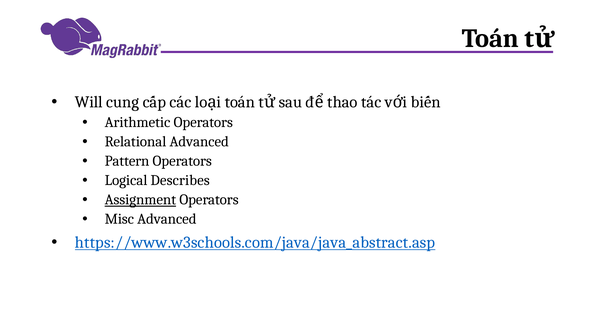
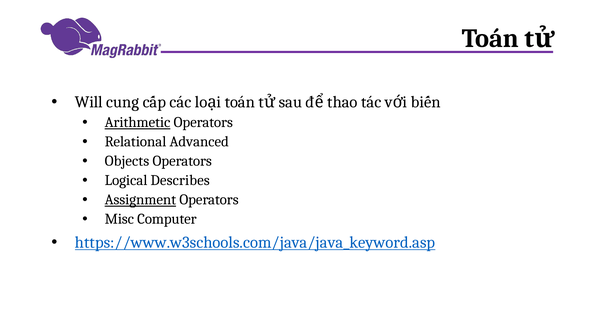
Arithmetic underline: none -> present (138, 122)
Pattern: Pattern -> Objects (127, 161)
Misc Advanced: Advanced -> Computer (167, 219)
https://www.w3schools.com/java/java_abstract.asp: https://www.w3schools.com/java/java_abstract.asp -> https://www.w3schools.com/java/java_keyword.asp (255, 243)
